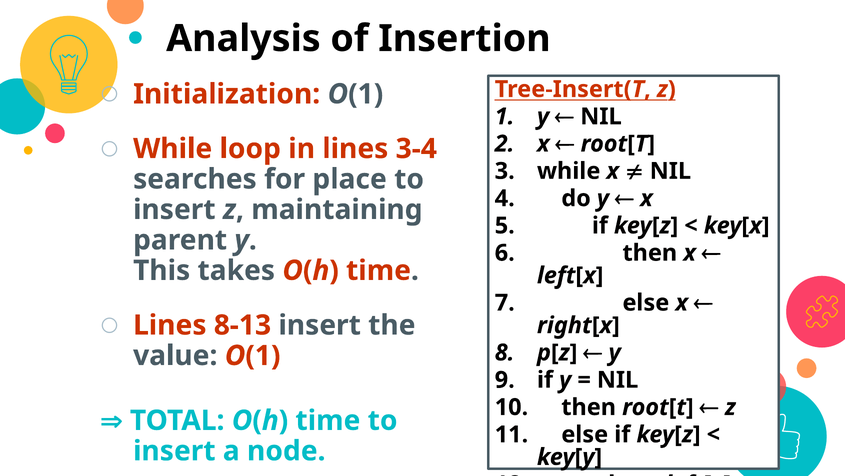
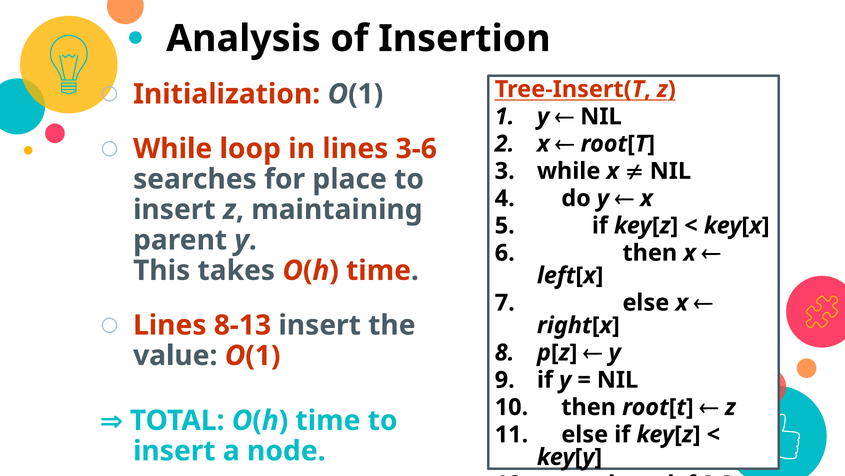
3-4: 3-4 -> 3-6 (416, 149)
